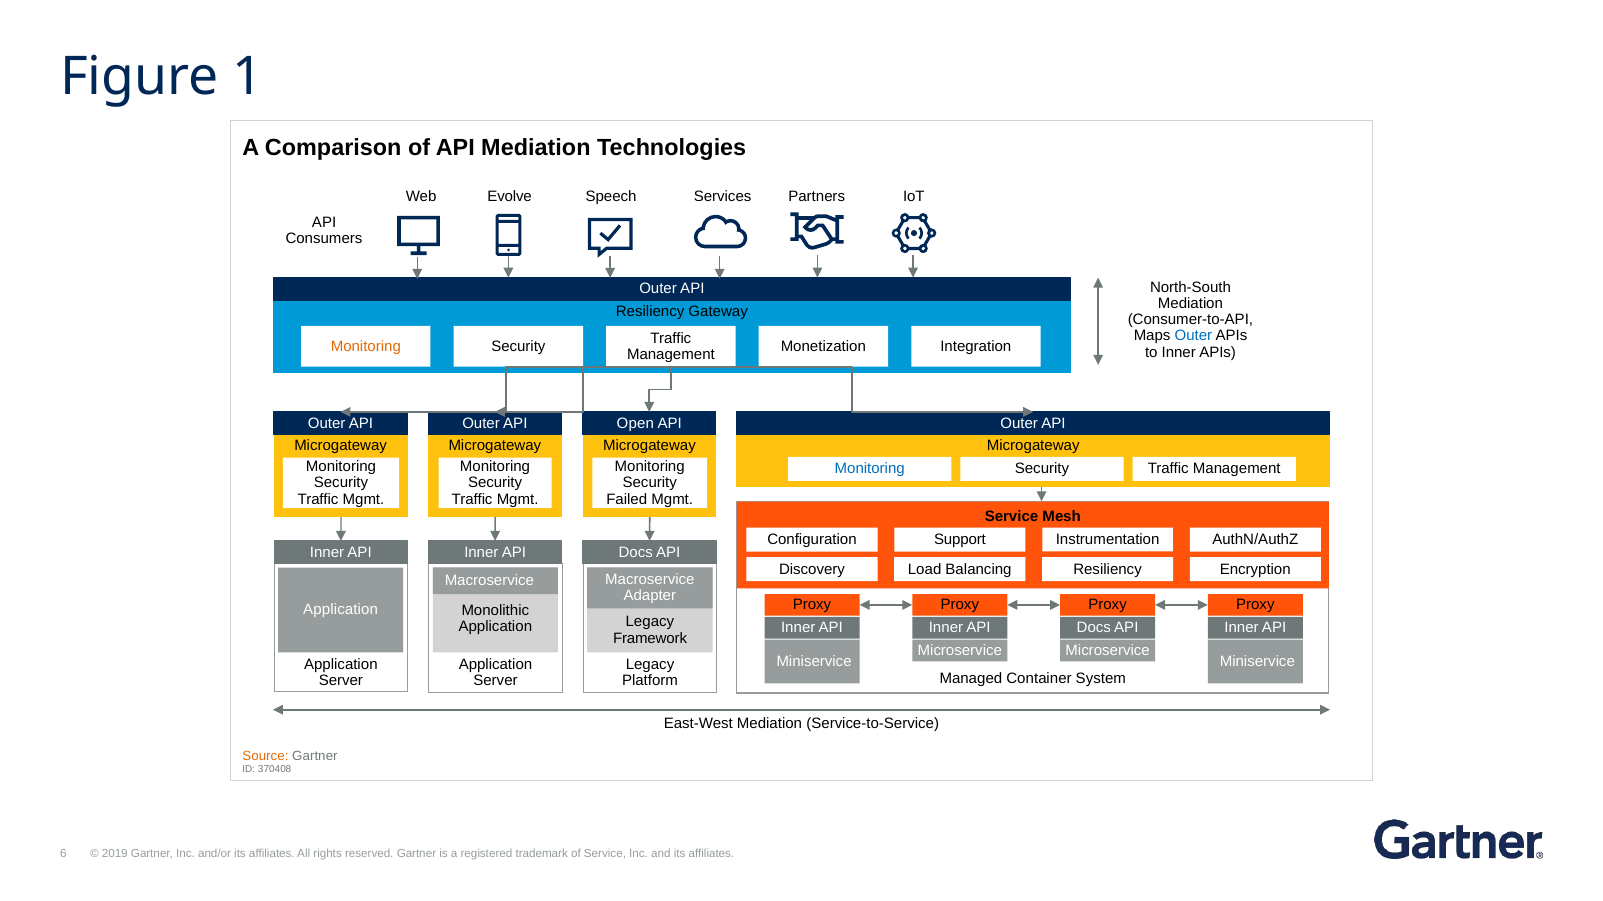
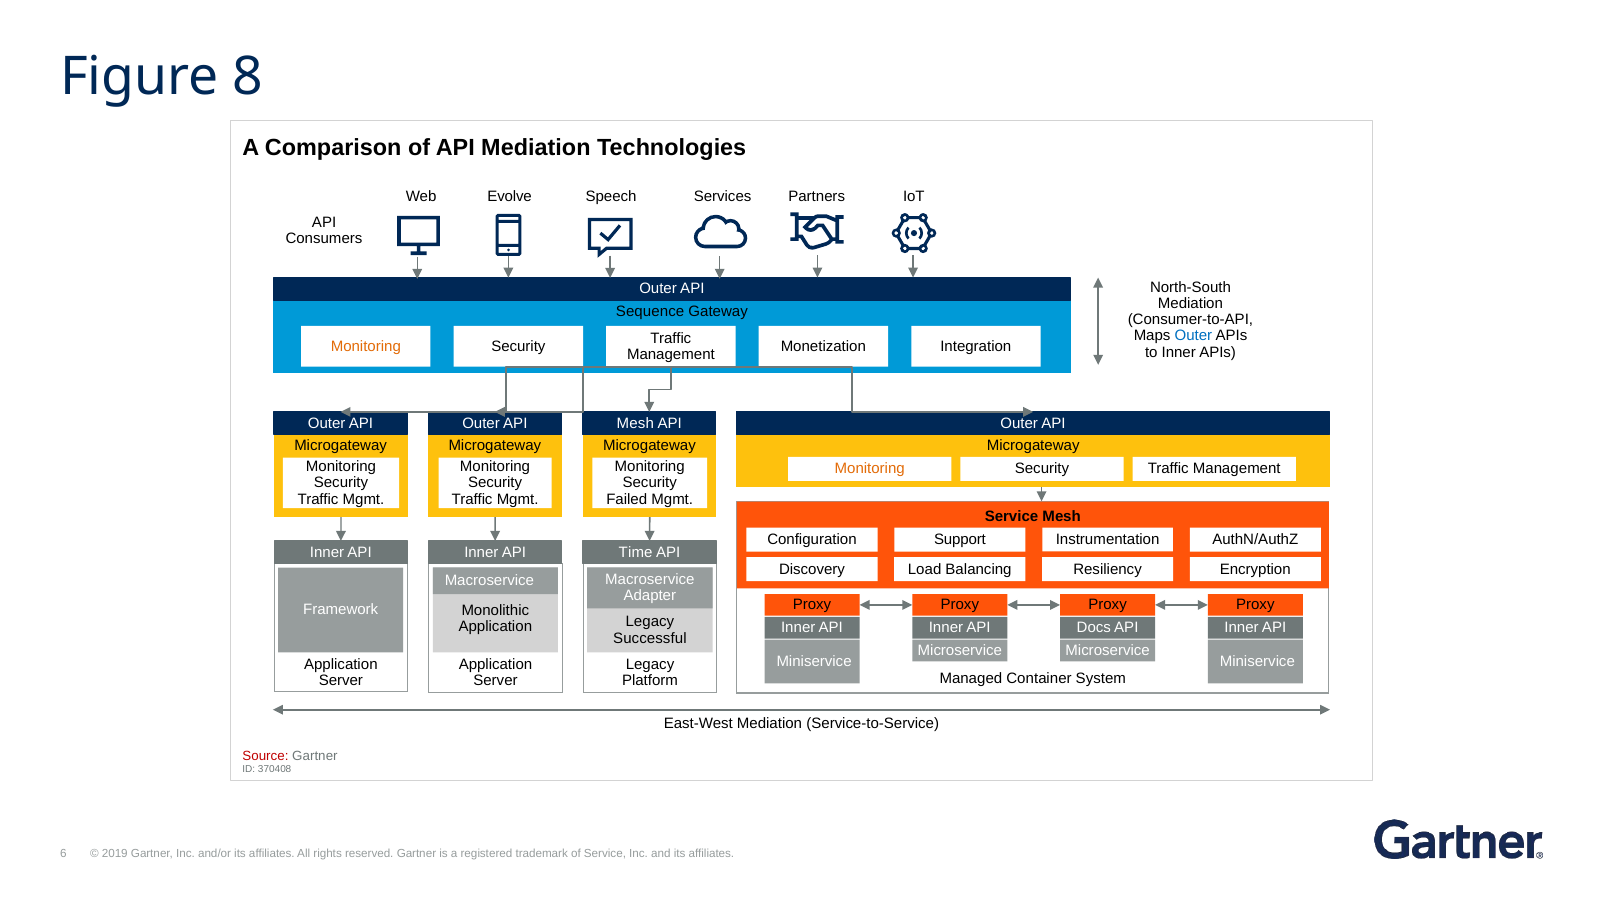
1: 1 -> 8 (248, 77)
Resiliency: Resiliency -> Sequence (650, 312)
Open: Open -> Mesh (635, 423)
Monitoring colour: blue -> orange (870, 469)
Docs: Docs -> Time (636, 553)
Application: Application -> Framework (341, 610)
Framework: Framework -> Successful (650, 639)
Source colour: orange -> red (265, 756)
